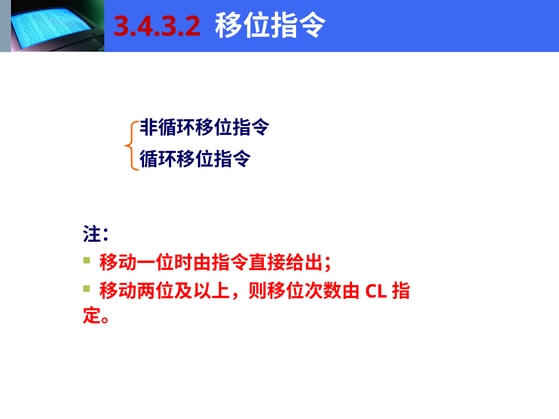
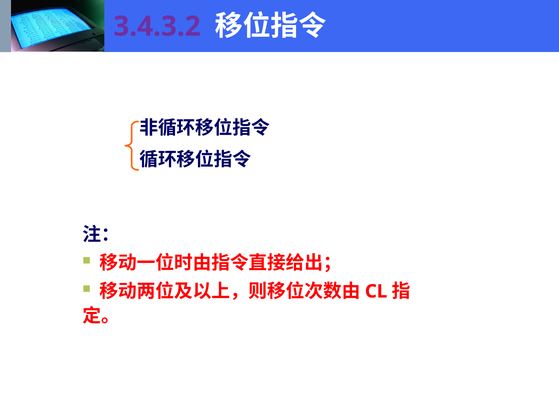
3.4.3.2 colour: red -> purple (157, 26)
